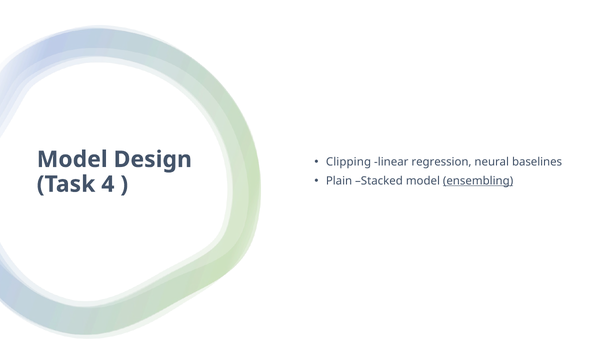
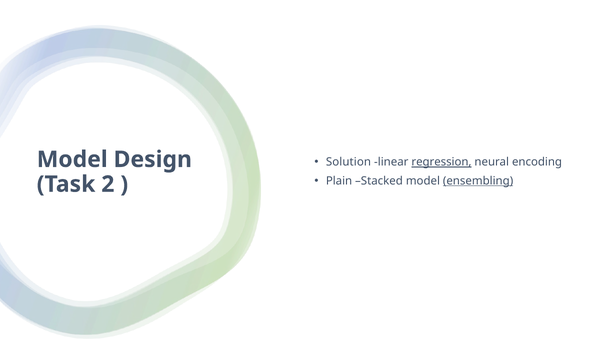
Clipping: Clipping -> Solution (348, 162)
regression underline: none -> present (441, 162)
baselines: baselines -> encoding (537, 162)
4: 4 -> 2 (108, 184)
